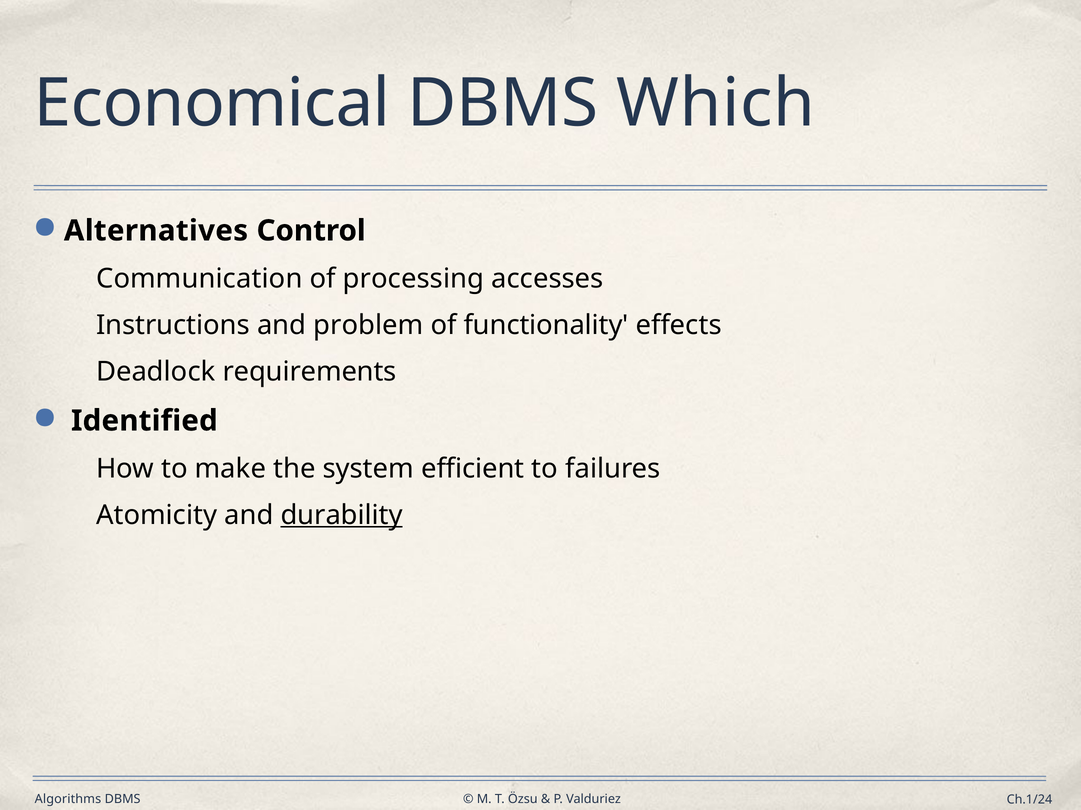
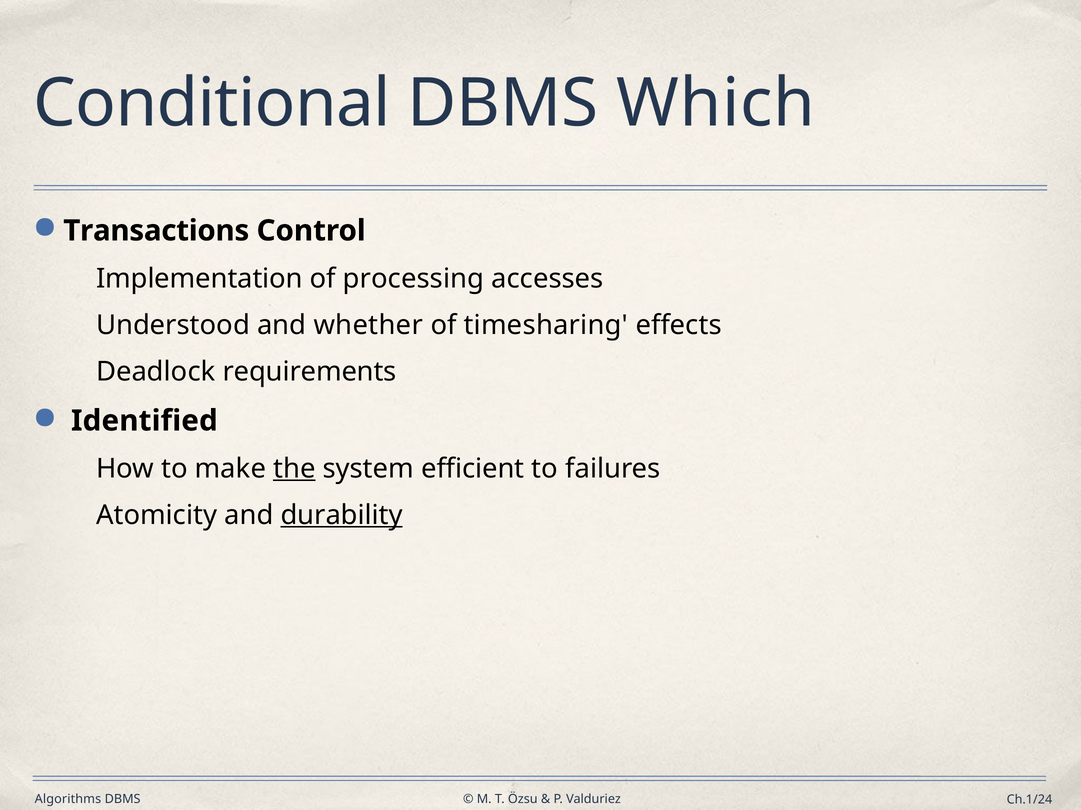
Economical: Economical -> Conditional (212, 104)
Alternatives: Alternatives -> Transactions (156, 231)
Communication: Communication -> Implementation (199, 279)
Instructions: Instructions -> Understood (173, 325)
problem: problem -> whether (368, 325)
functionality: functionality -> timesharing (546, 325)
the underline: none -> present (294, 469)
